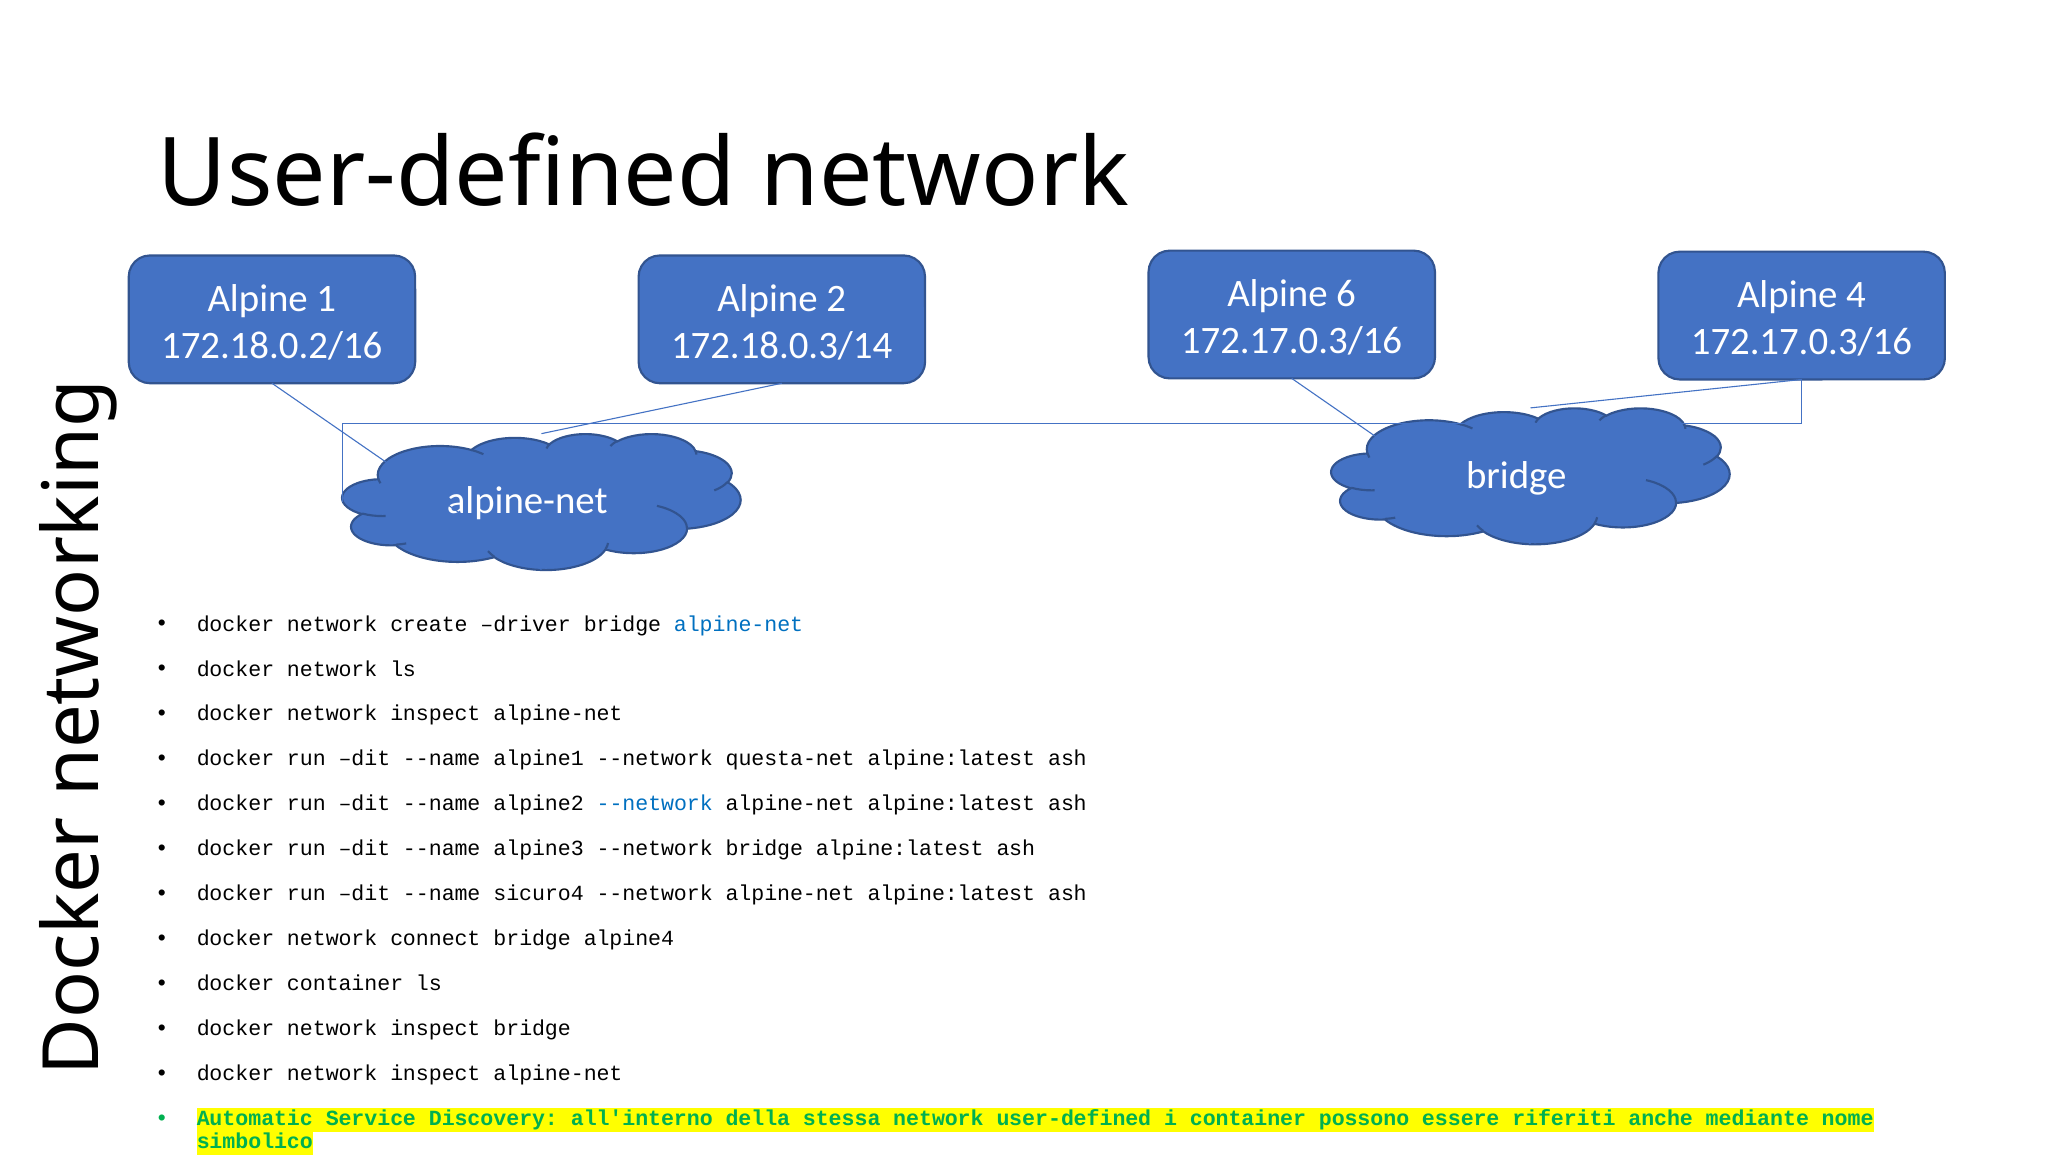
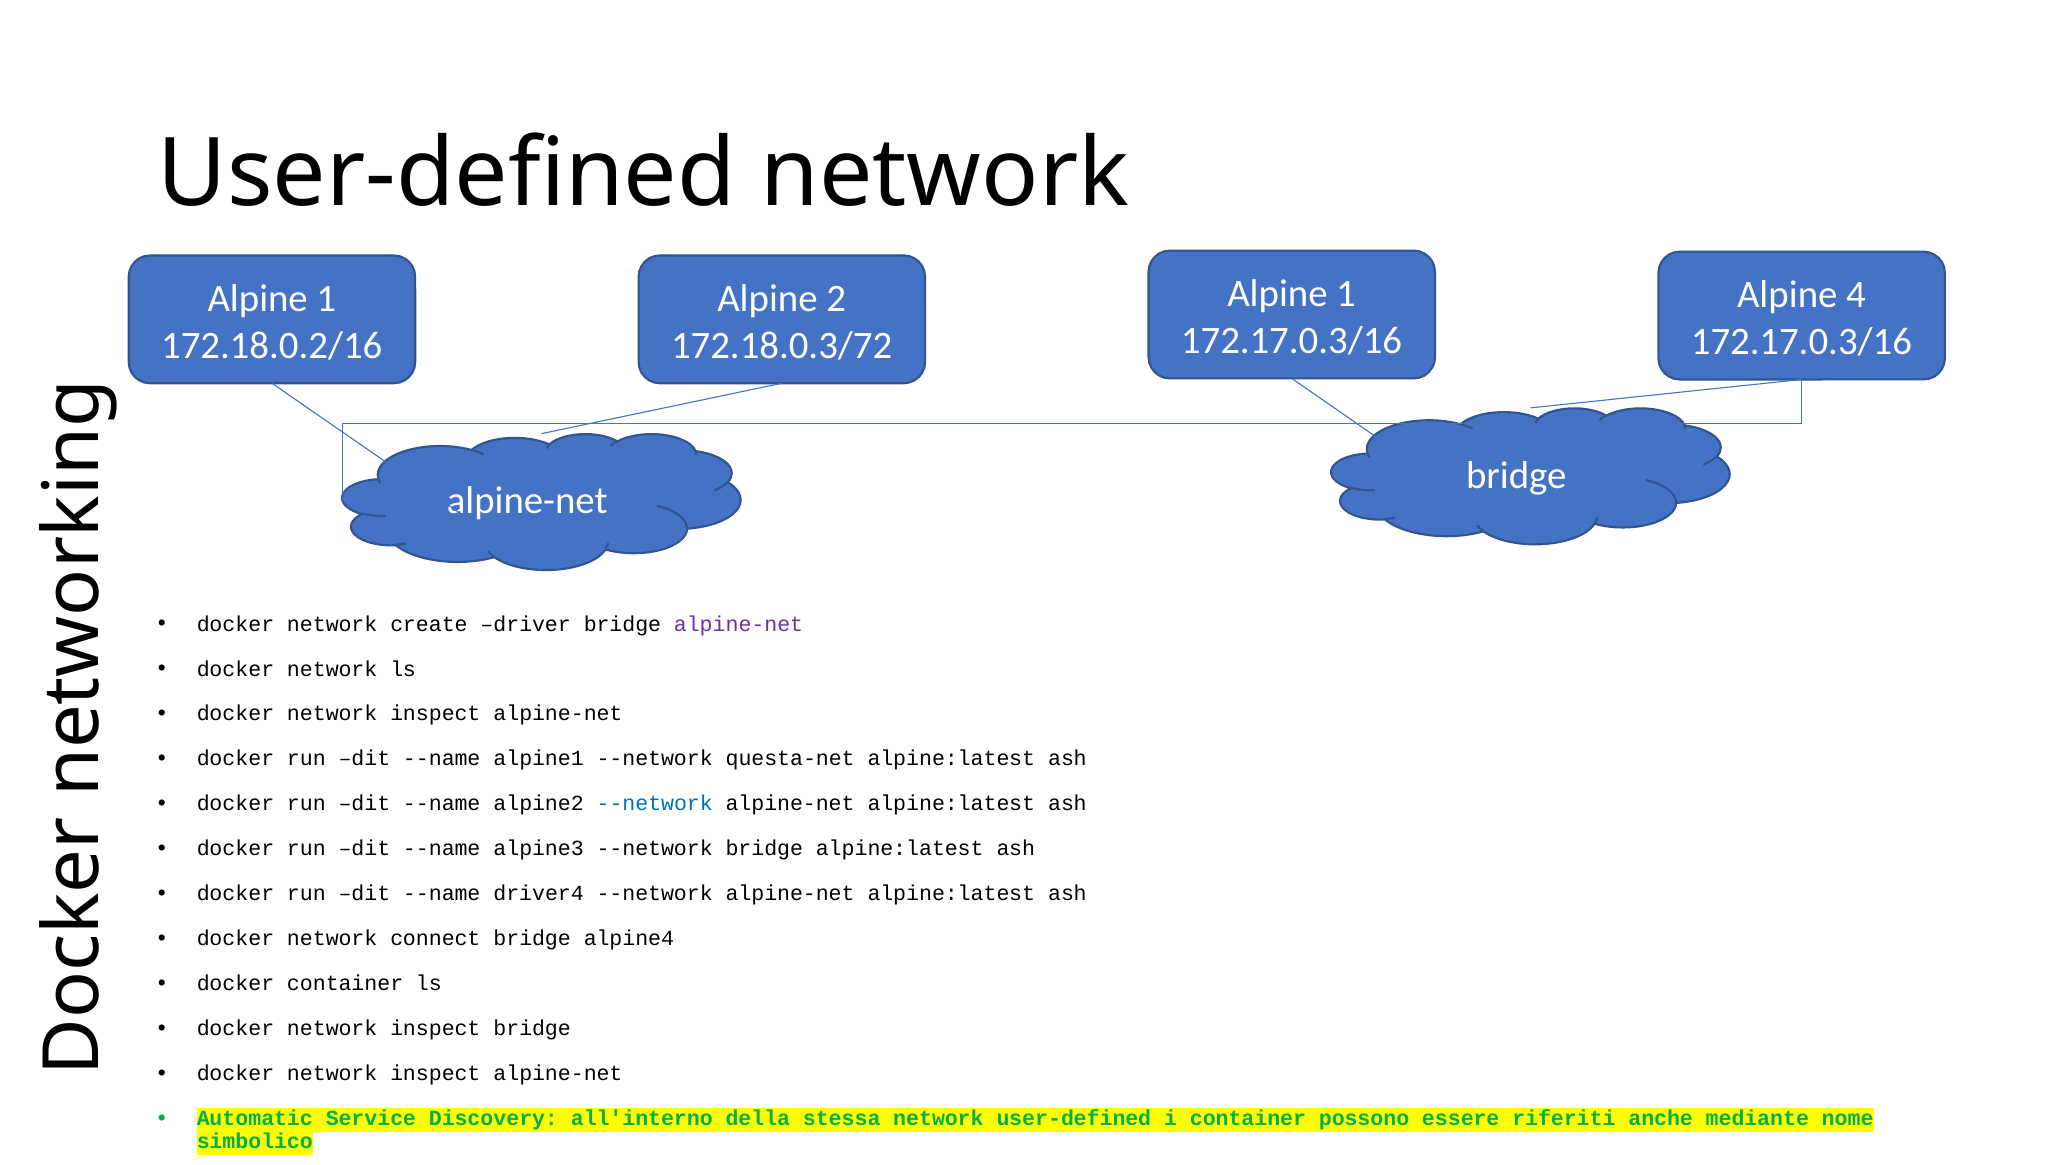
6: 6 -> 1 (1346, 294)
172.18.0.3/14: 172.18.0.3/14 -> 172.18.0.3/72 (782, 345)
alpine-net colour: blue -> purple (739, 624)
sicuro4: sicuro4 -> driver4 (539, 894)
